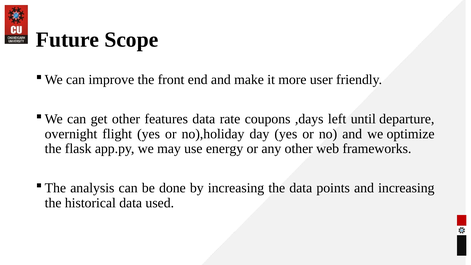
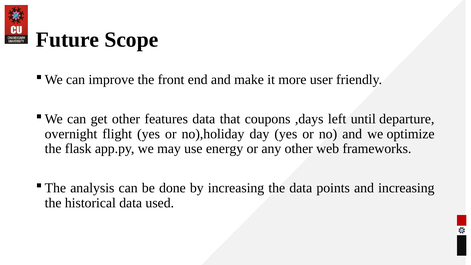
rate: rate -> that (230, 119)
